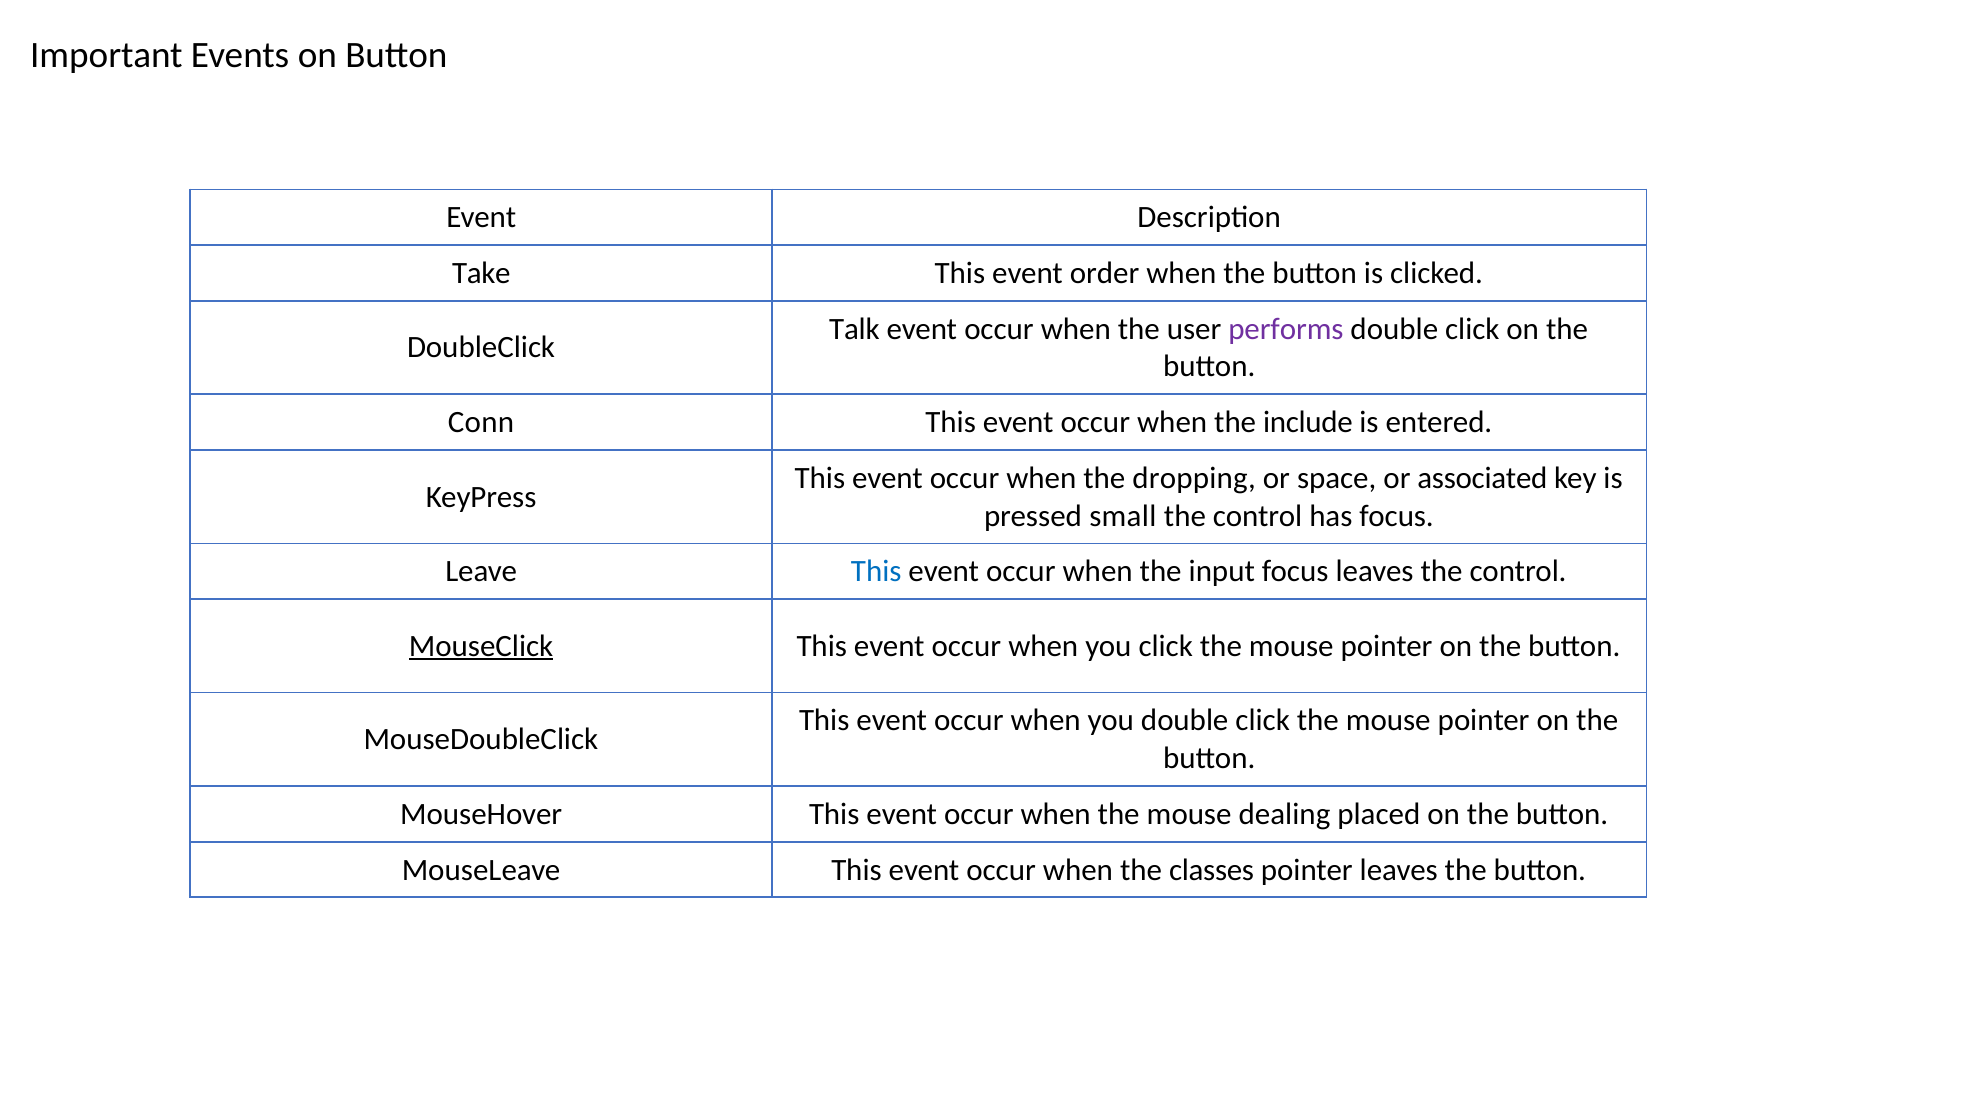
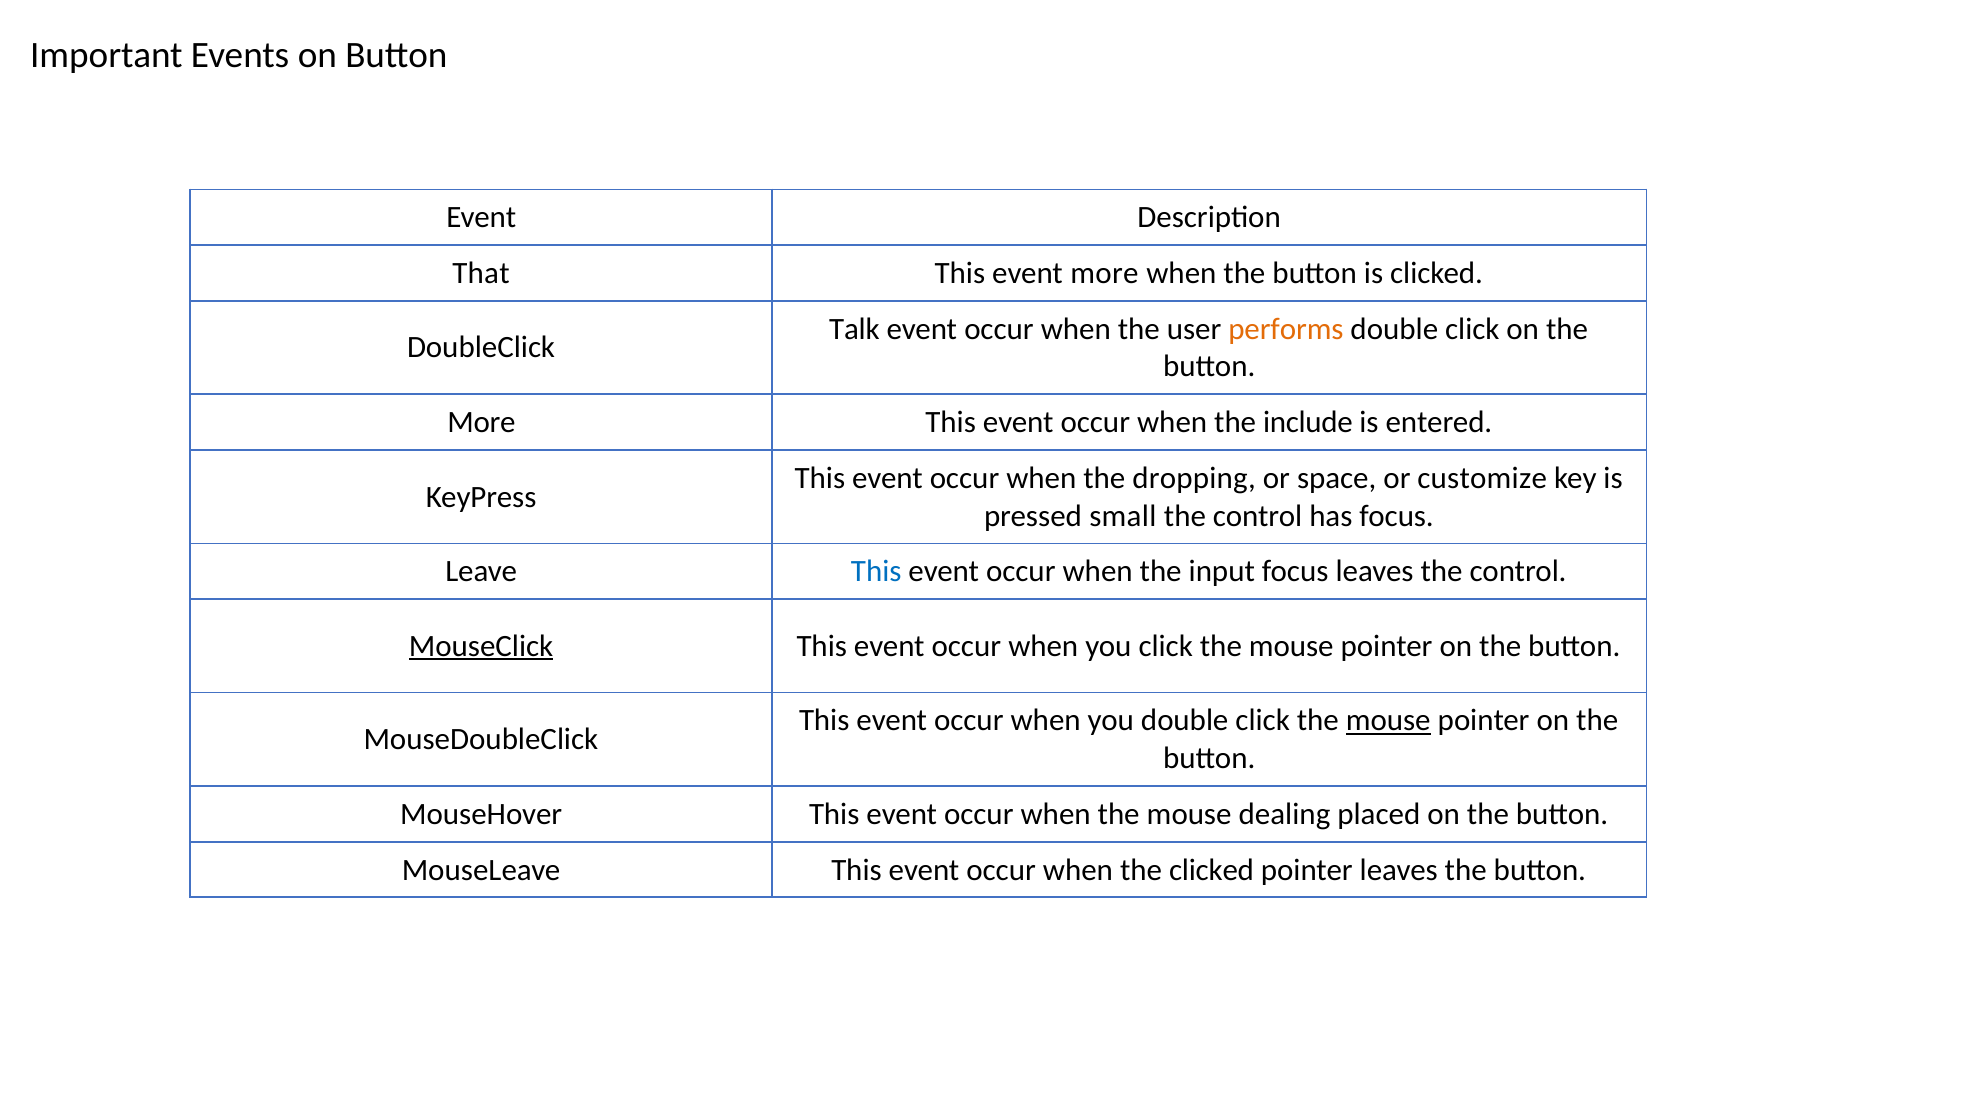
Take: Take -> That (481, 273)
event order: order -> more (1104, 273)
performs colour: purple -> orange (1286, 329)
Conn: Conn -> More (481, 422)
associated: associated -> customize (1482, 478)
mouse underline: none -> present (1388, 721)
the classes: classes -> clicked (1212, 870)
